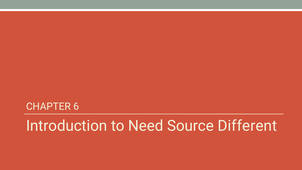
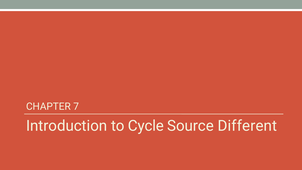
6: 6 -> 7 (76, 107)
Need: Need -> Cycle (146, 126)
